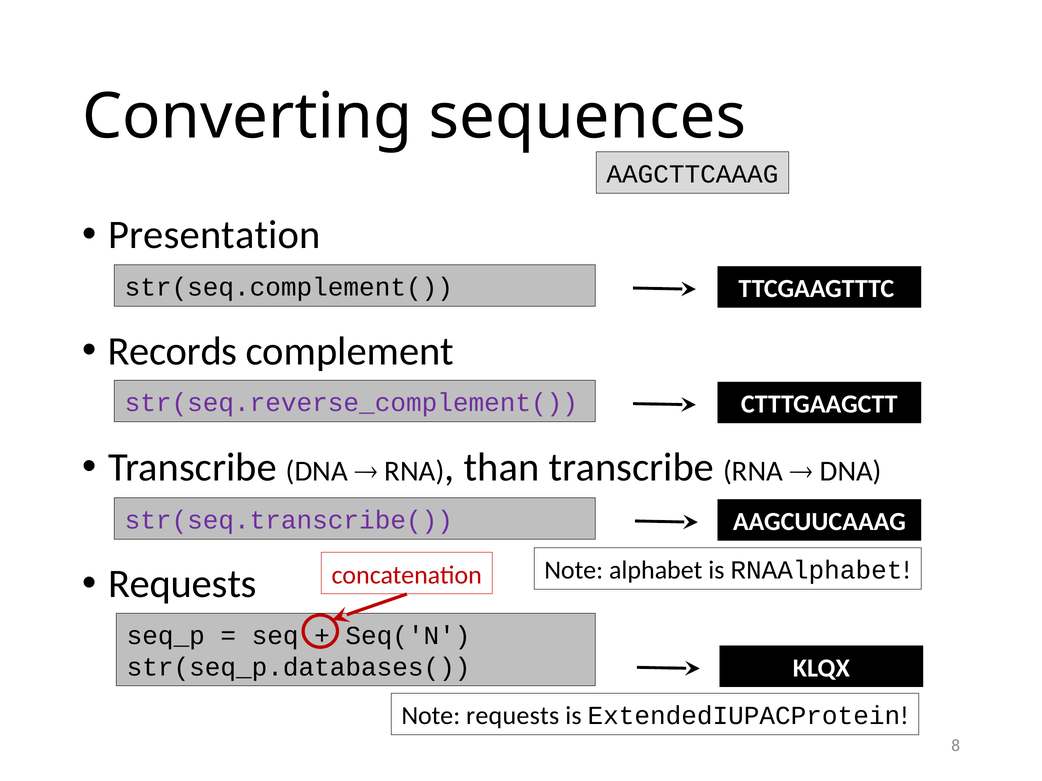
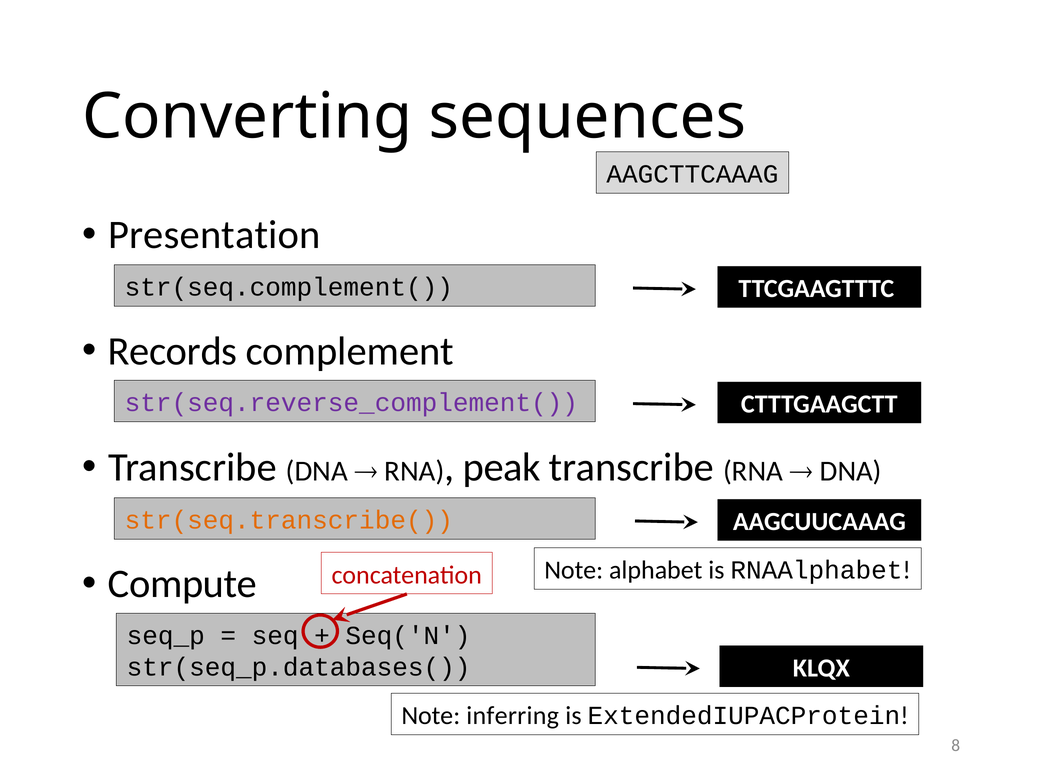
than: than -> peak (502, 468)
str(seq.transcribe( colour: purple -> orange (289, 520)
Requests: Requests -> Compute (183, 584)
Note requests: requests -> inferring (513, 716)
